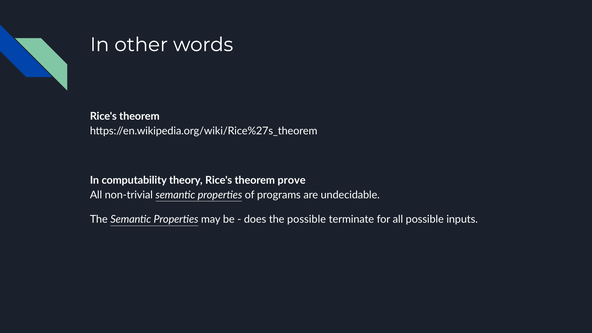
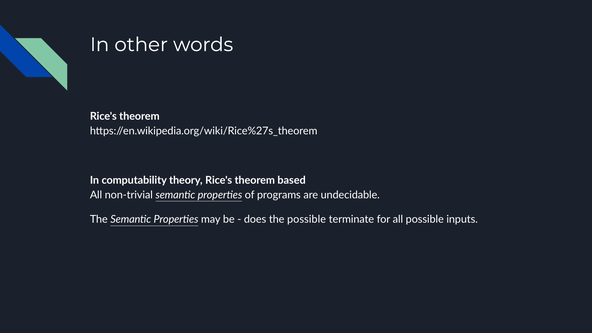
prove: prove -> based (292, 180)
